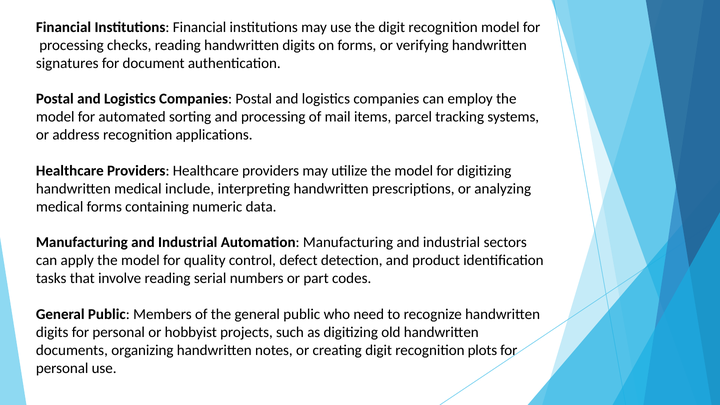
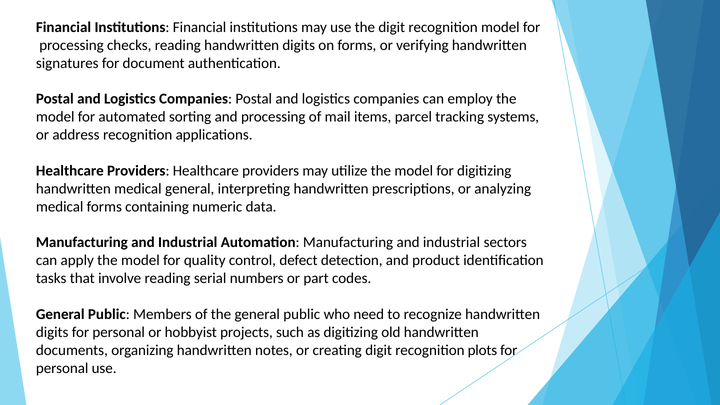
medical include: include -> general (190, 189)
